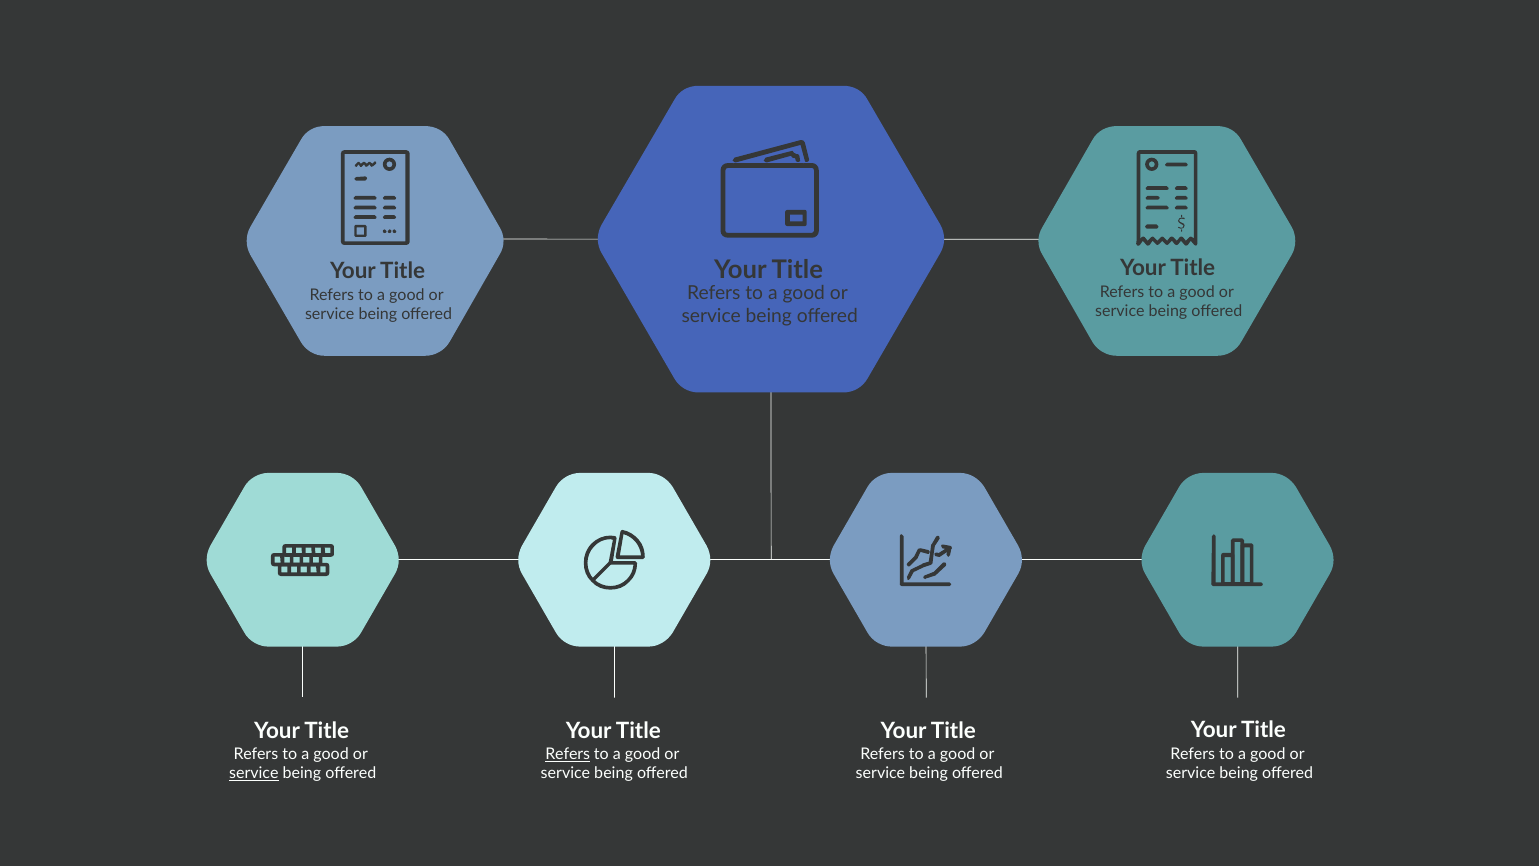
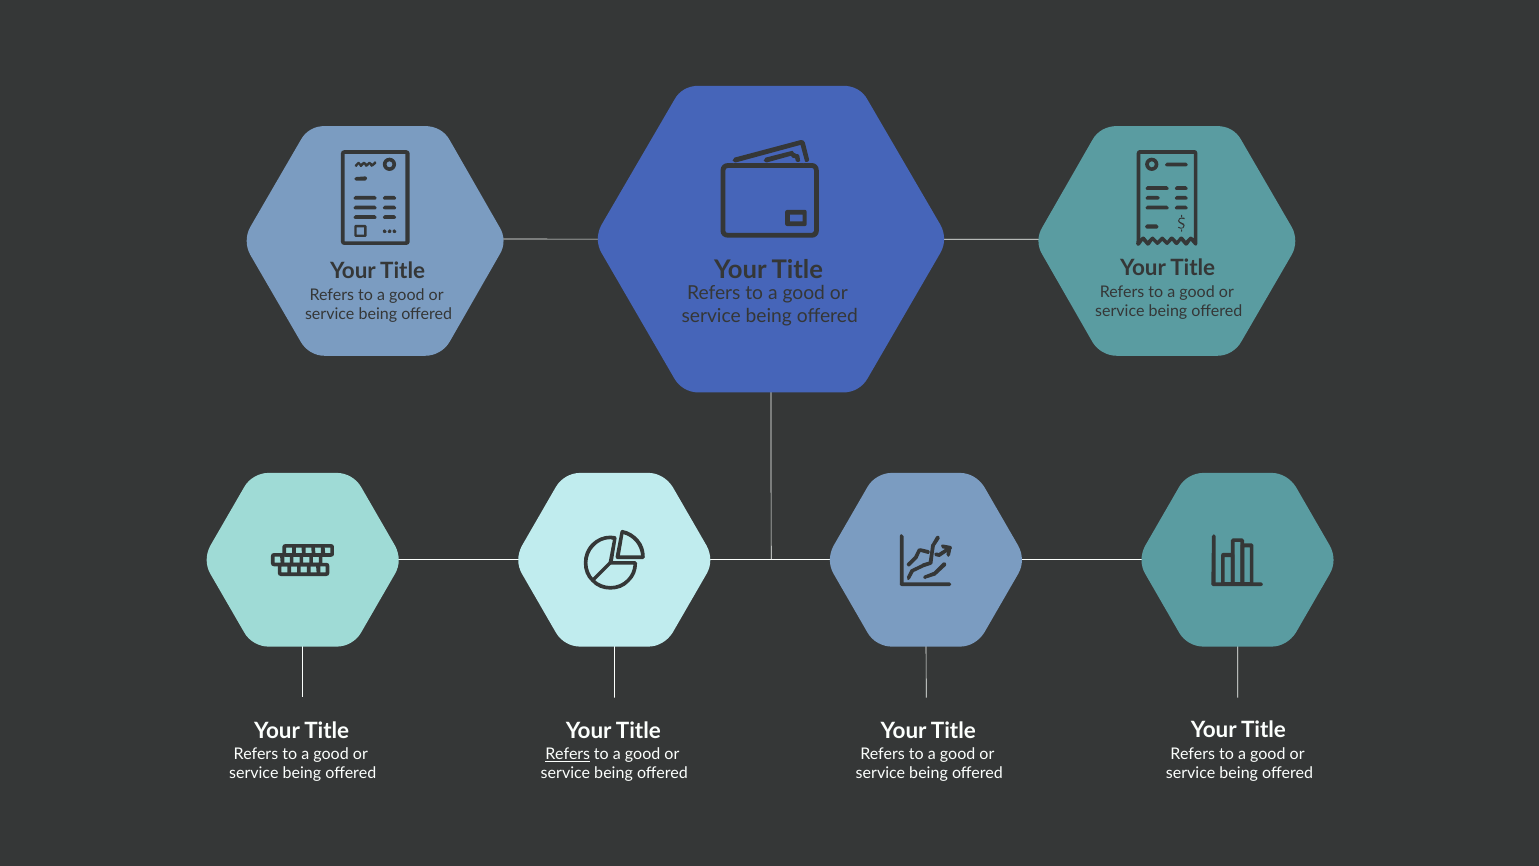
service underline: present -> none (254, 773)
